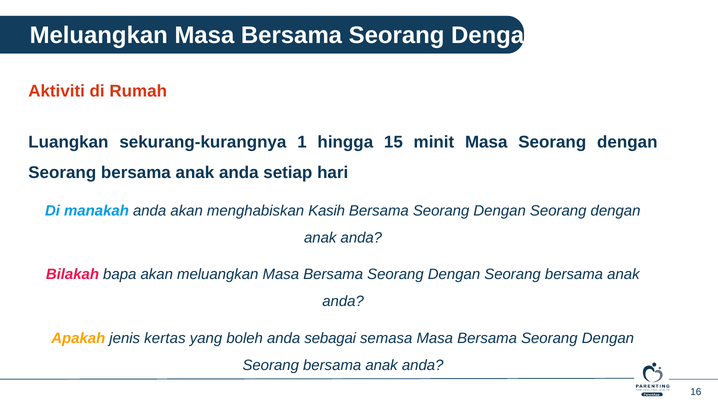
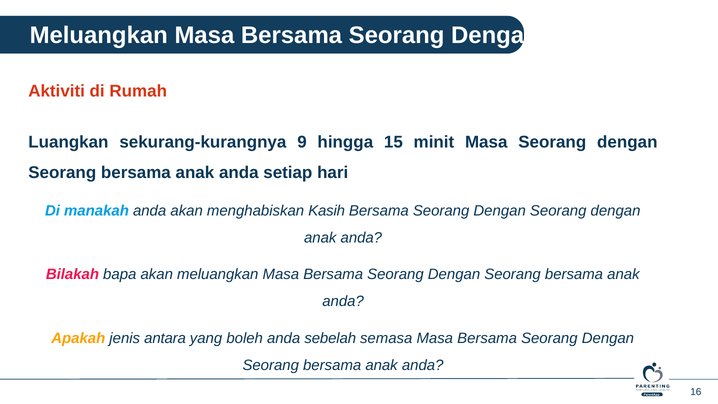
1: 1 -> 9 (302, 142)
kertas: kertas -> antara (165, 338)
sebagai: sebagai -> sebelah (330, 338)
